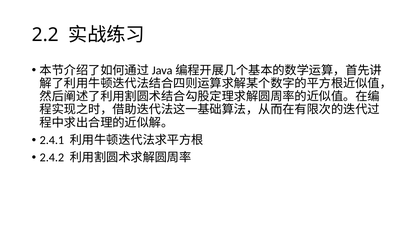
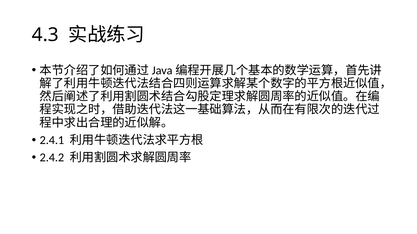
2.2: 2.2 -> 4.3 (45, 35)
